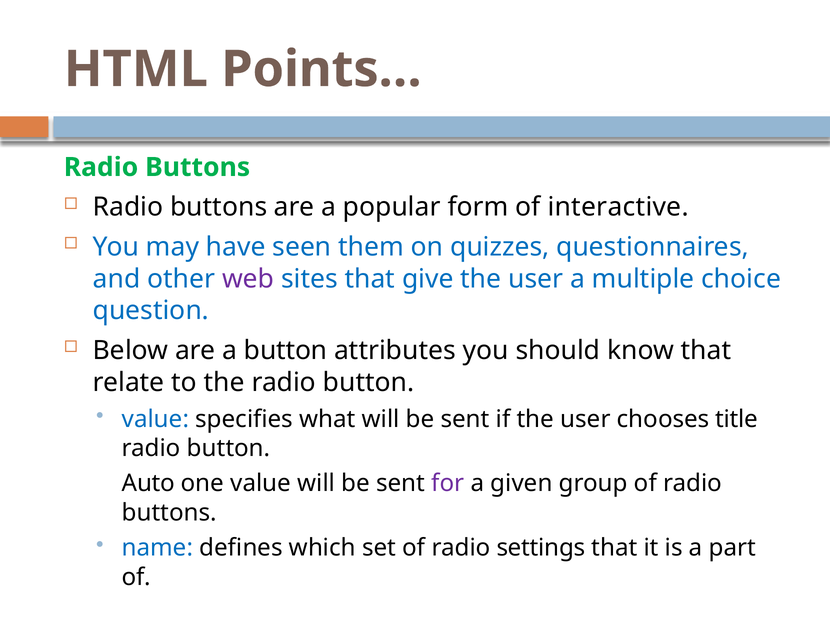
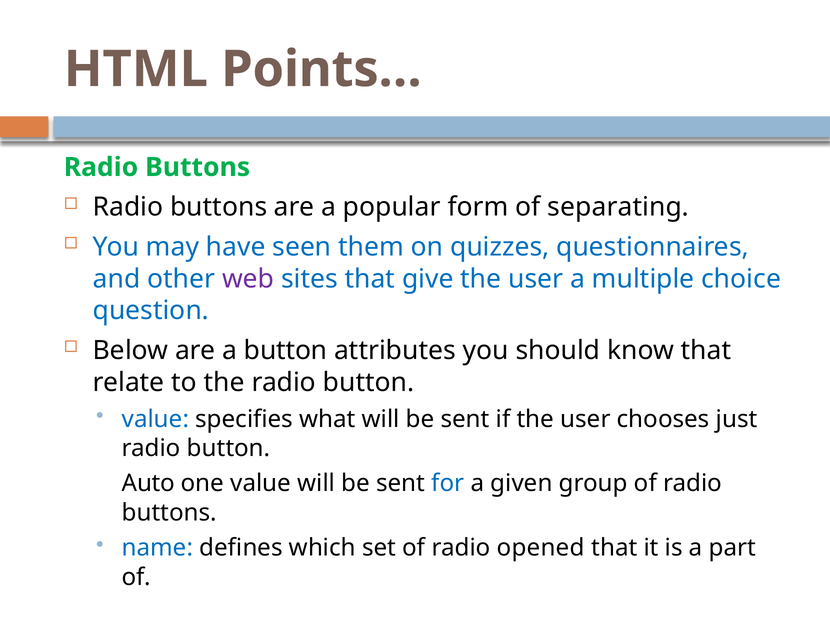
interactive: interactive -> separating (618, 207)
title: title -> just (737, 419)
for colour: purple -> blue (448, 483)
settings: settings -> opened (541, 548)
